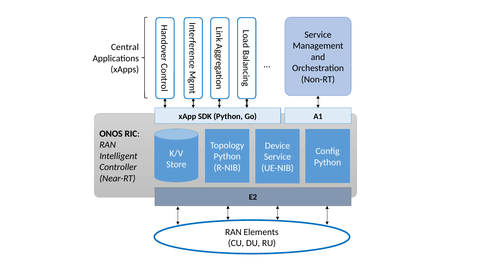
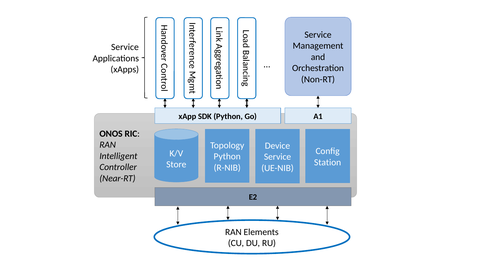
Central: Central -> Service (125, 47)
Python: Python -> Station (328, 163)
